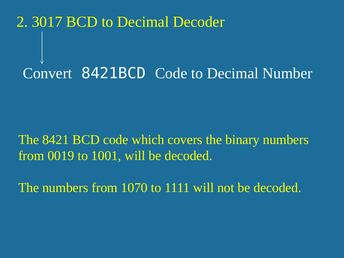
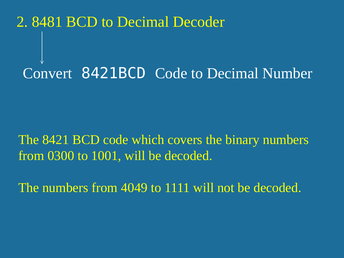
3017: 3017 -> 8481 (47, 22)
0019: 0019 -> 0300 (61, 156)
1070: 1070 -> 4049 (134, 188)
